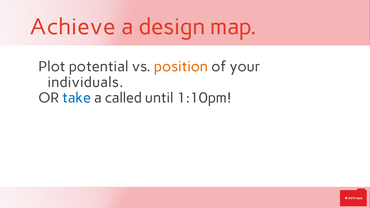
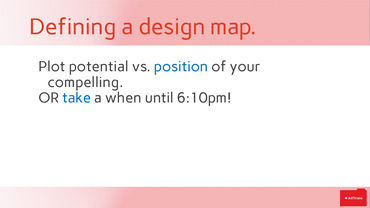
Achieve: Achieve -> Defining (73, 27)
position colour: orange -> blue (181, 67)
individuals: individuals -> compelling (86, 82)
called: called -> when (123, 98)
1:10pm: 1:10pm -> 6:10pm (204, 98)
